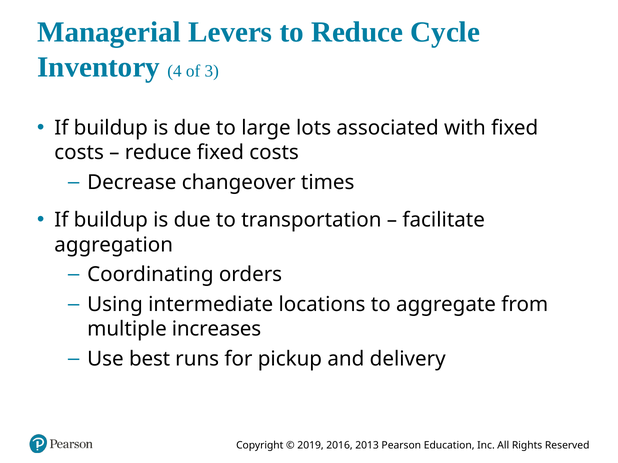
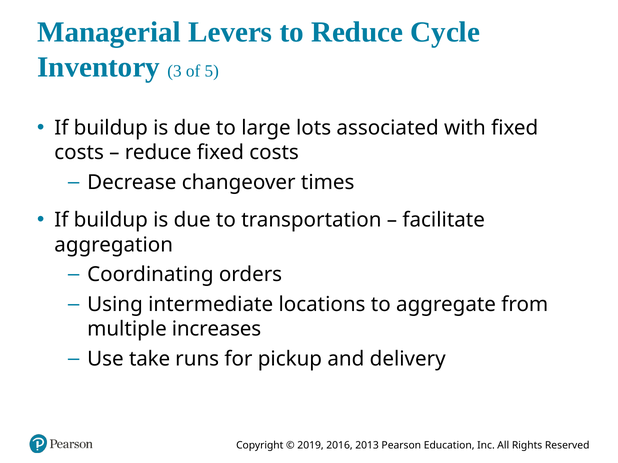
4: 4 -> 3 (175, 71)
3: 3 -> 5 (212, 71)
best: best -> take (150, 359)
